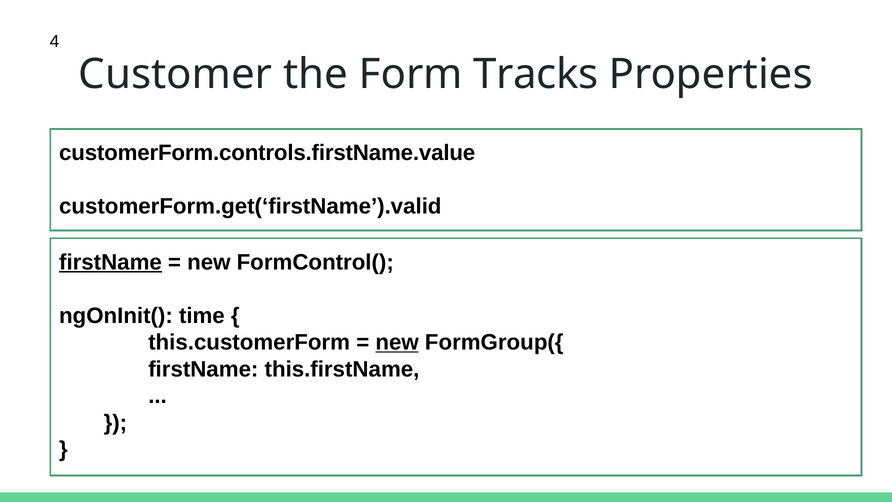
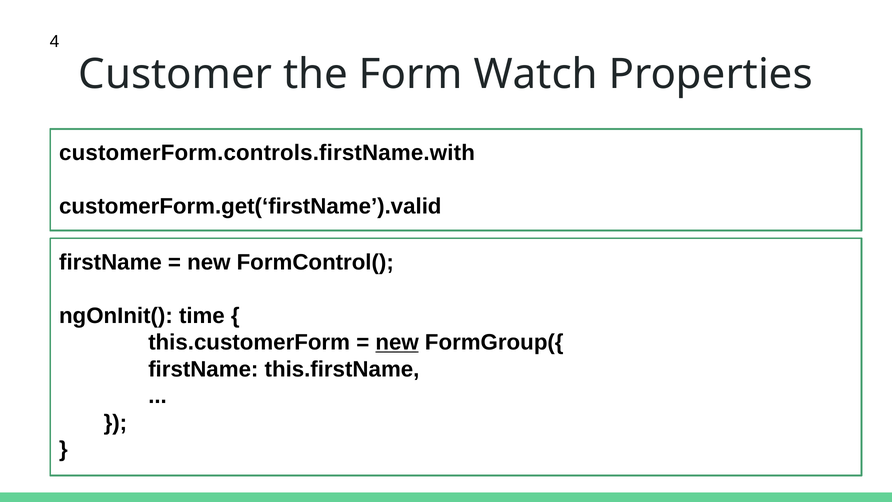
Tracks: Tracks -> Watch (536, 74)
customerForm.controls.firstName.value: customerForm.controls.firstName.value -> customerForm.controls.firstName.with (267, 153)
firstName underline: present -> none (110, 262)
